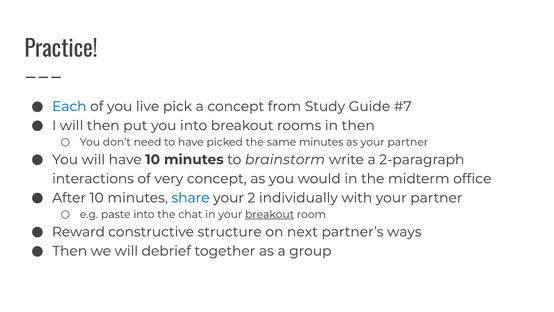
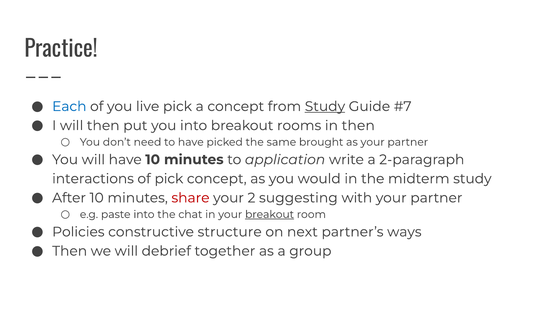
Study underline: none -> present (325, 106)
same minutes: minutes -> brought (321, 142)
brainstorm: brainstorm -> application (285, 159)
of very: very -> pick (169, 179)
midterm office: office -> study (472, 179)
share colour: blue -> red (190, 198)
individually: individually -> suggesting (298, 198)
Reward: Reward -> Policies (78, 232)
